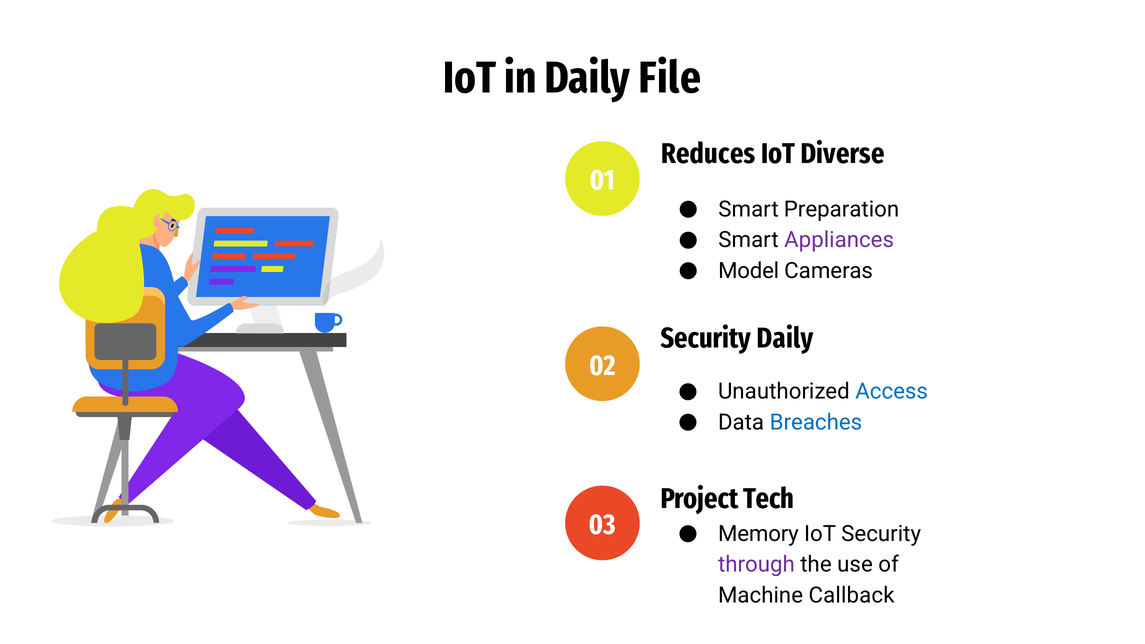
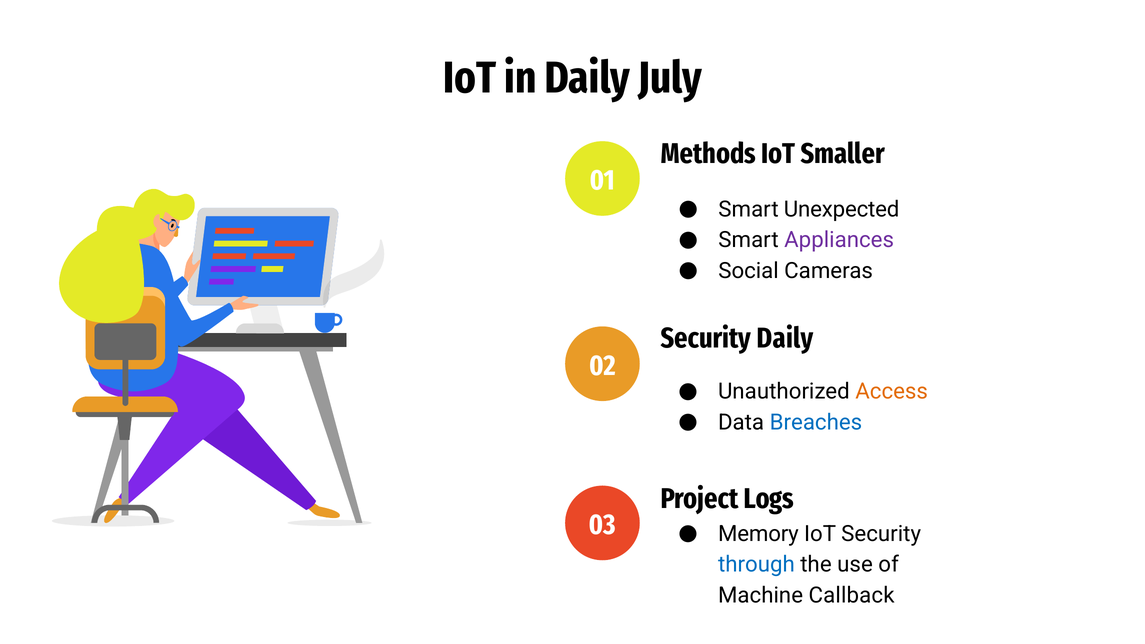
File: File -> July (670, 78)
Reduces: Reduces -> Methods (708, 154)
Diverse: Diverse -> Smaller (843, 154)
Preparation: Preparation -> Unexpected (842, 209)
Model: Model -> Social (749, 271)
Access colour: blue -> orange (892, 392)
Tech: Tech -> Logs (769, 499)
through colour: purple -> blue (756, 565)
